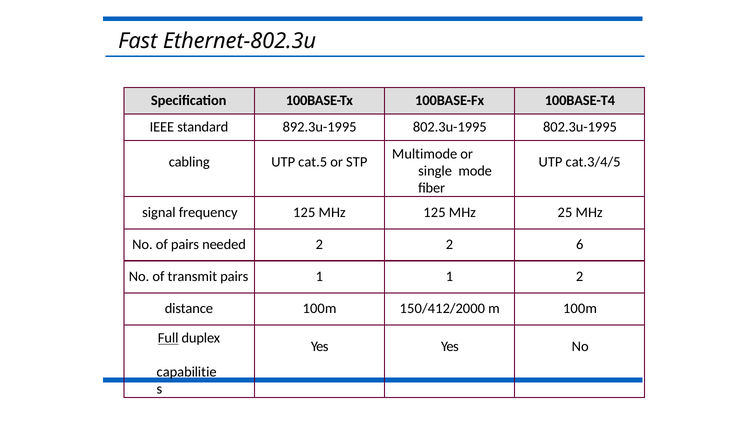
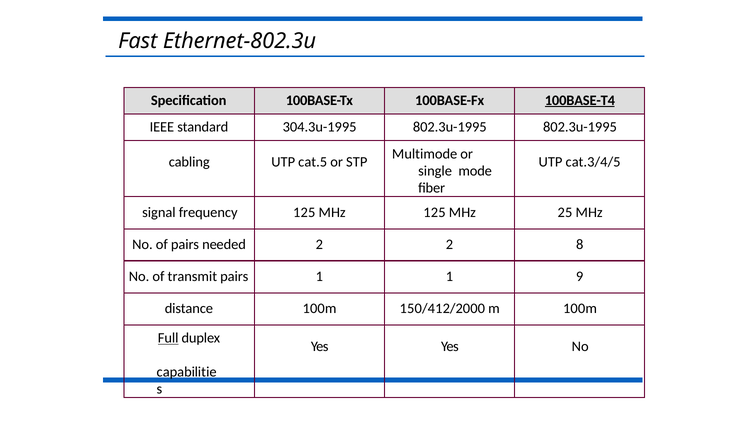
100BASE-T4 underline: none -> present (580, 100)
892.3u-1995: 892.3u-1995 -> 304.3u-1995 (320, 127)
6: 6 -> 8 (580, 244)
1 2: 2 -> 9 (580, 276)
